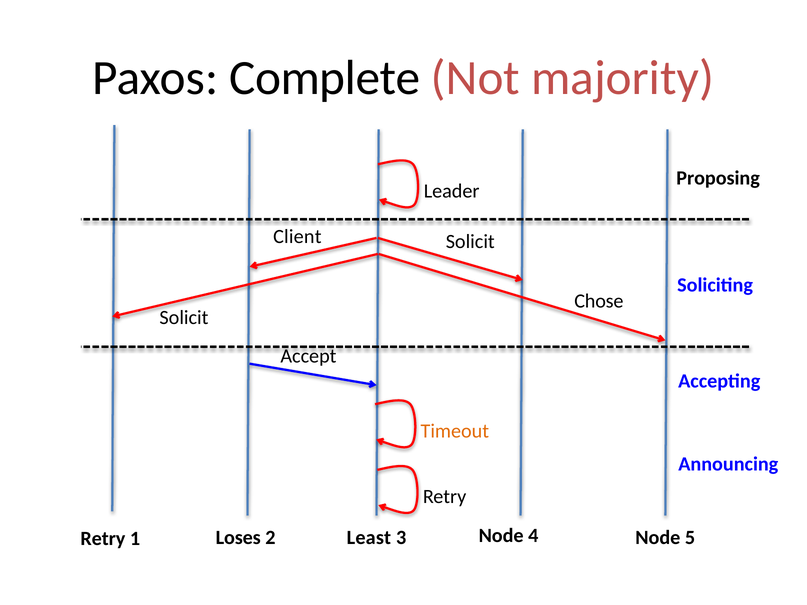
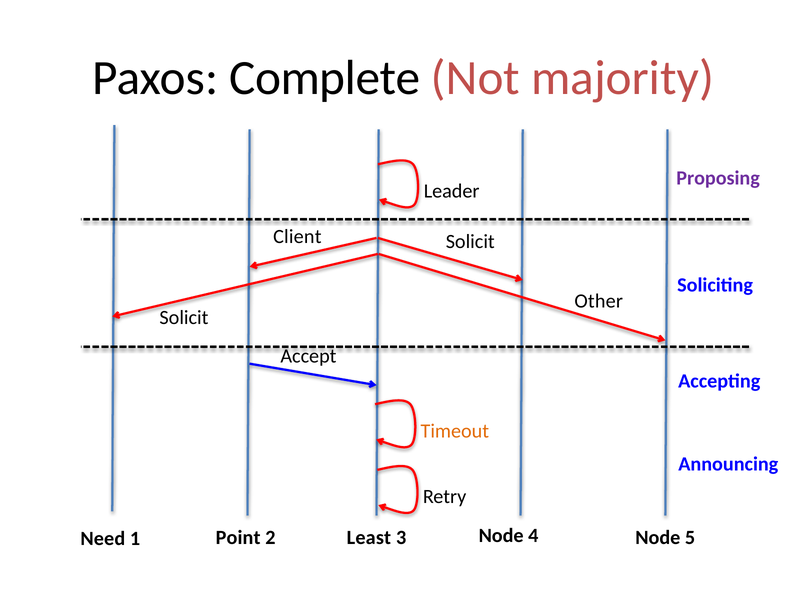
Proposing colour: black -> purple (718, 178)
Chose: Chose -> Other (599, 301)
Loses: Loses -> Point (238, 538)
Retry: Retry -> Need (103, 539)
